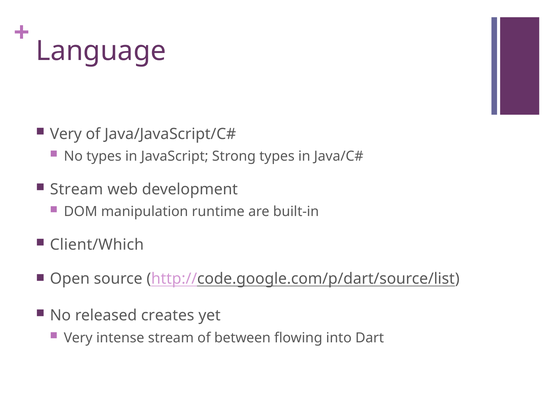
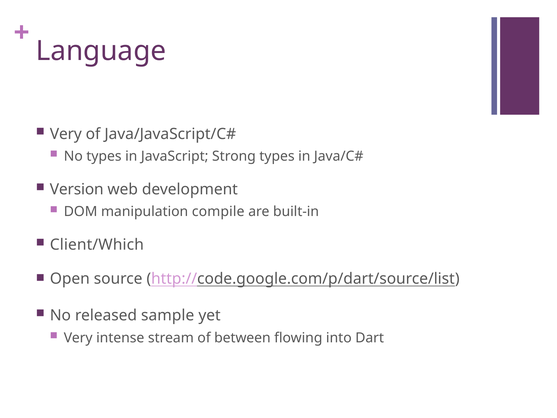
Stream: Stream -> Version (77, 189)
runtime: runtime -> compile (218, 211)
creates: creates -> sample (168, 315)
